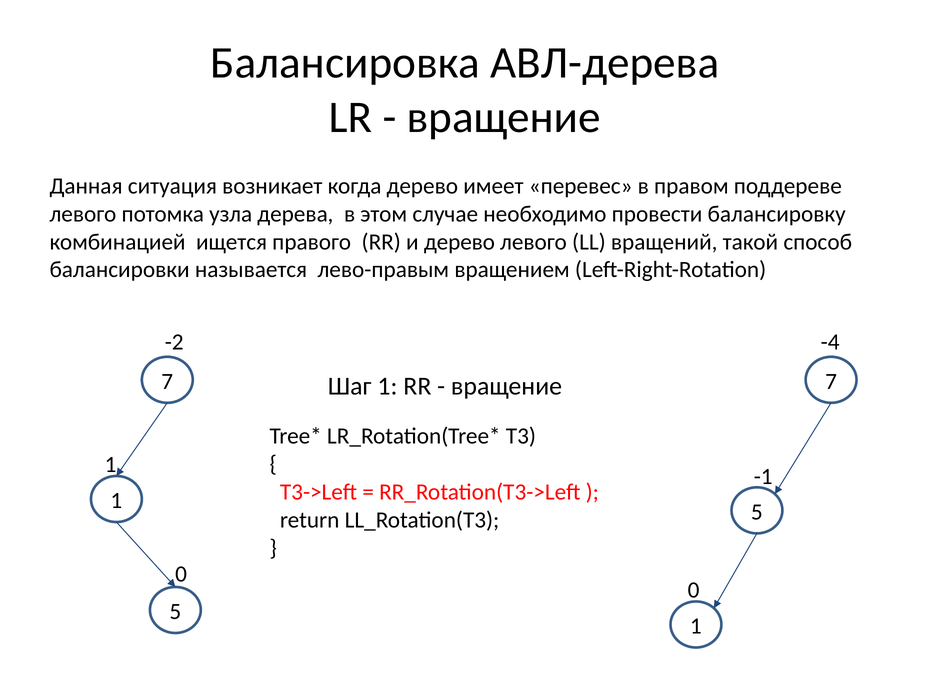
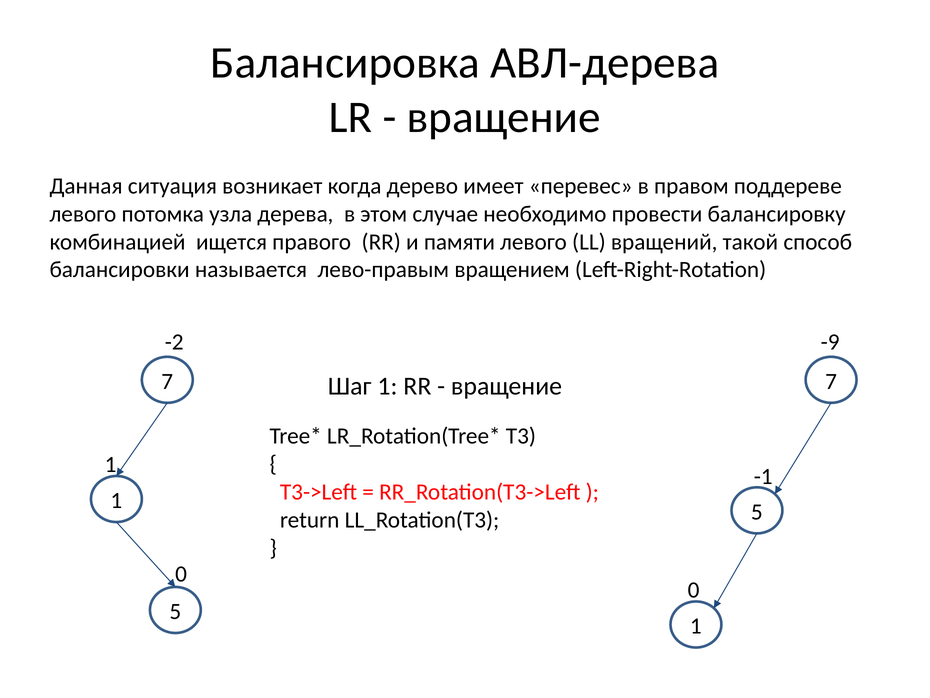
и дерево: дерево -> памяти (459, 242)
-4: -4 -> -9 (830, 342)
